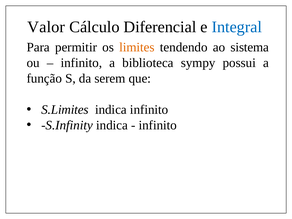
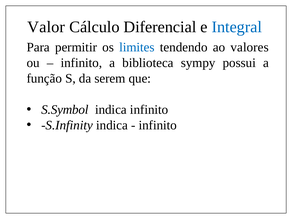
limites colour: orange -> blue (137, 47)
sistema: sistema -> valores (250, 47)
S.Limites: S.Limites -> S.Symbol (65, 110)
